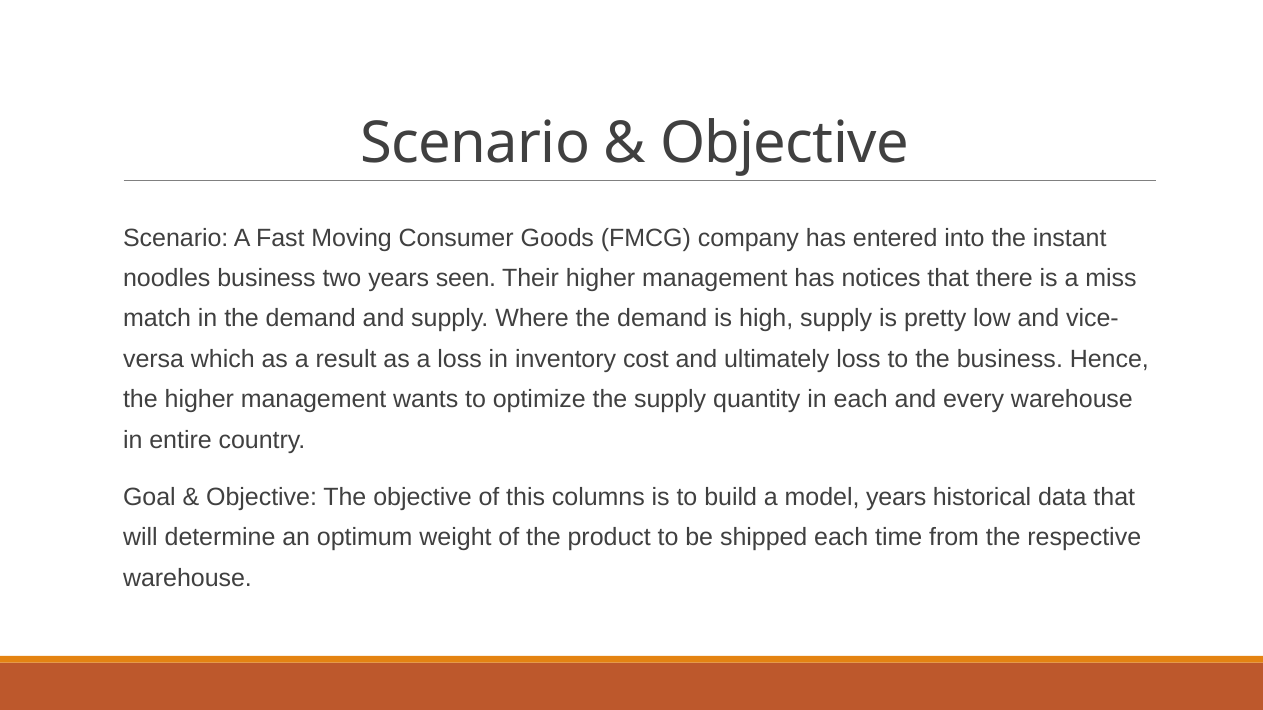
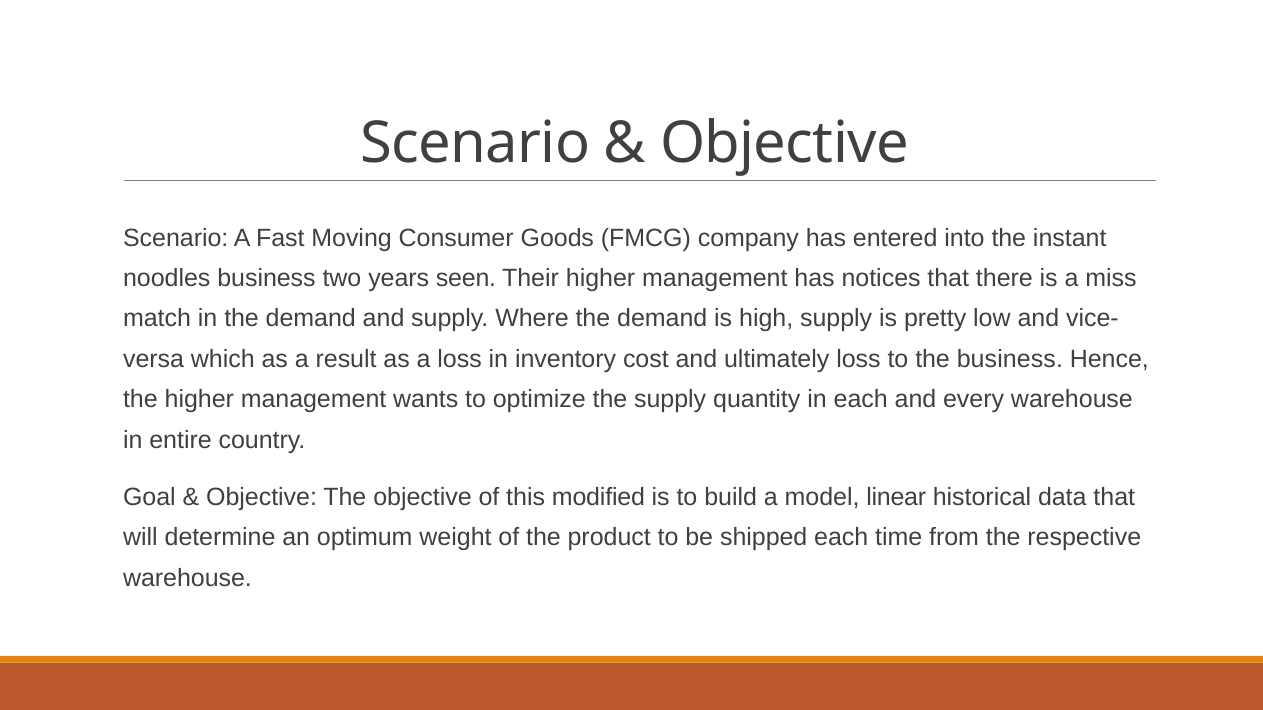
columns: columns -> modified (598, 497)
model years: years -> linear (896, 497)
